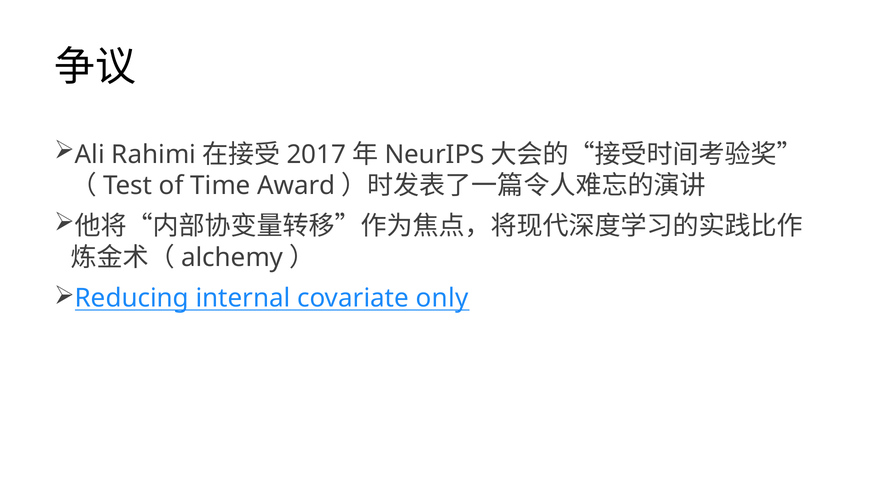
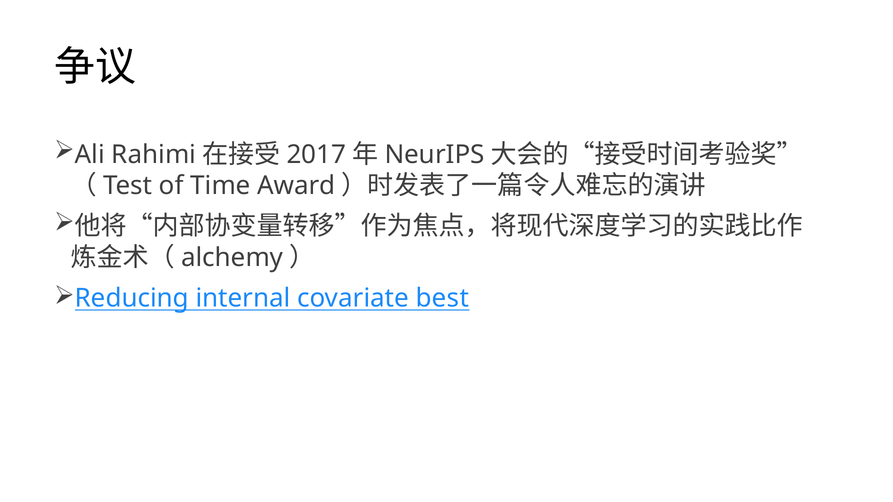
only: only -> best (442, 298)
